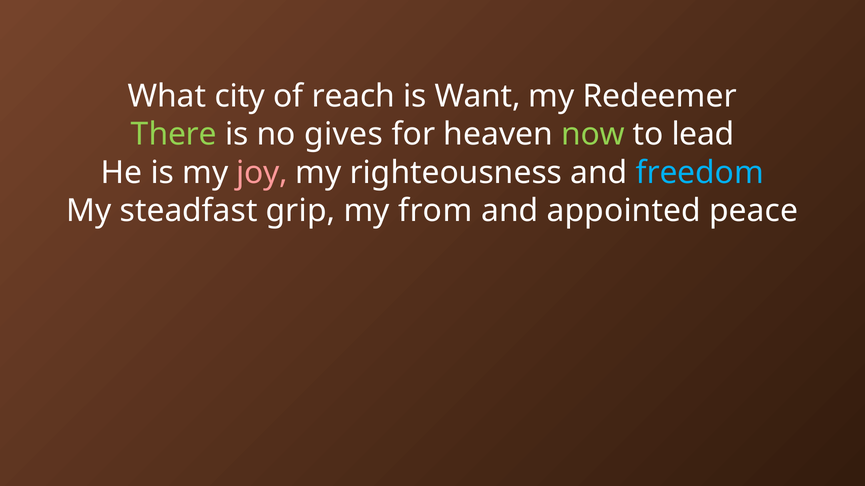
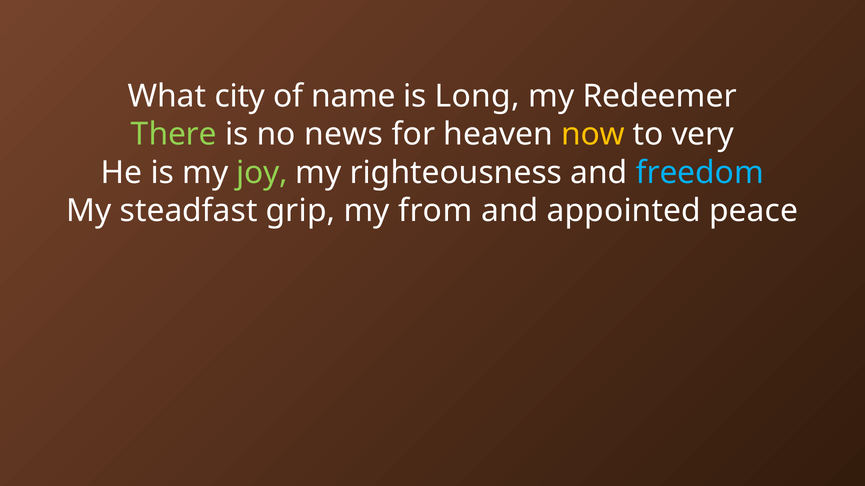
reach: reach -> name (353, 96)
Want: Want -> Long (477, 96)
gives: gives -> news (344, 135)
now colour: light green -> yellow (593, 135)
lead: lead -> very (703, 135)
joy colour: pink -> light green (262, 173)
